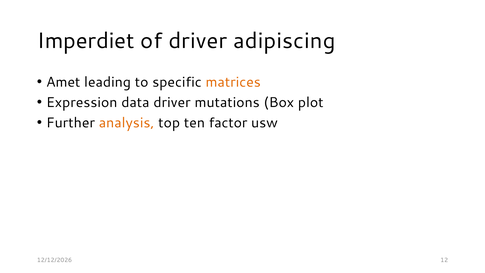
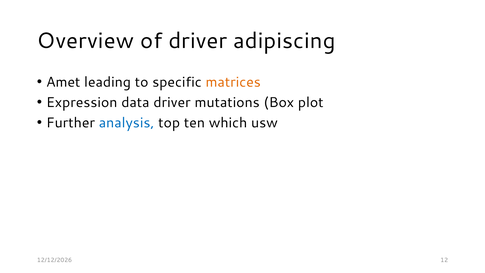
Imperdiet: Imperdiet -> Overview (86, 41)
analysis colour: orange -> blue (127, 123)
factor: factor -> which (228, 123)
